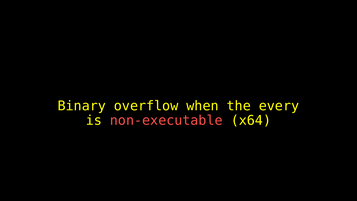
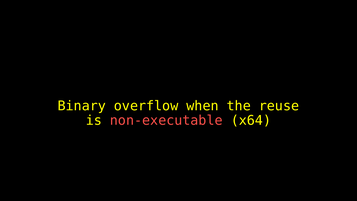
every: every -> reuse (279, 106)
